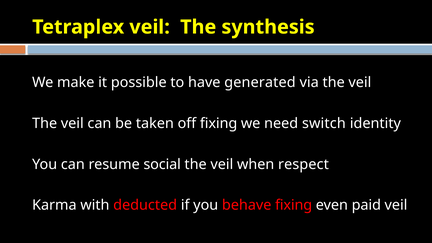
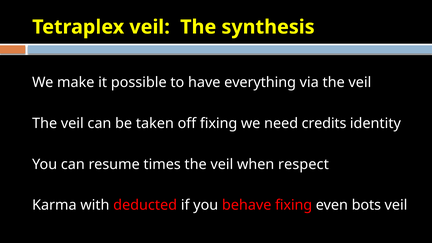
generated: generated -> everything (260, 83)
switch: switch -> credits (324, 123)
social: social -> times (162, 164)
paid: paid -> bots (366, 205)
